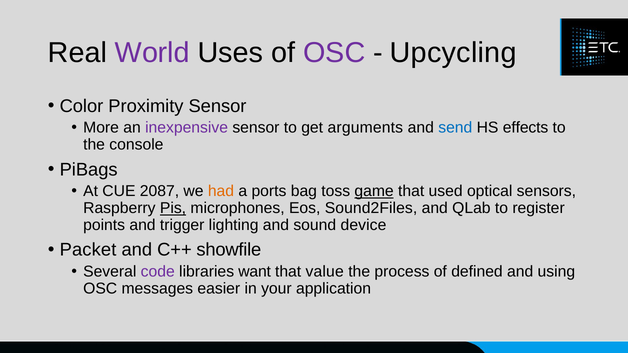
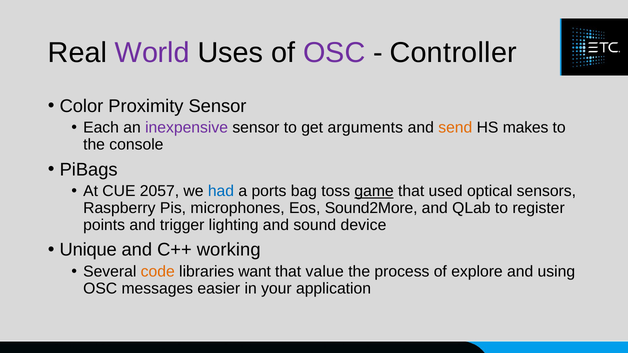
Upcycling: Upcycling -> Controller (453, 53)
More: More -> Each (101, 128)
send colour: blue -> orange (455, 128)
effects: effects -> makes (526, 128)
2087: 2087 -> 2057 (159, 191)
had colour: orange -> blue (221, 191)
Pis underline: present -> none (173, 208)
Sound2Files: Sound2Files -> Sound2More (371, 208)
Packet: Packet -> Unique (88, 250)
showfile: showfile -> working (229, 250)
code colour: purple -> orange (158, 272)
defined: defined -> explore (477, 272)
